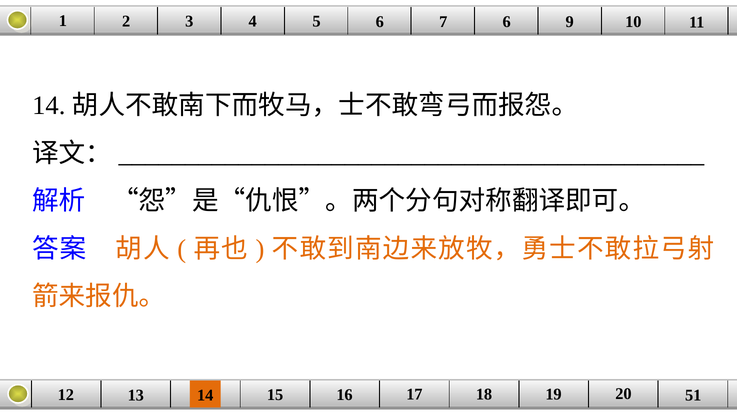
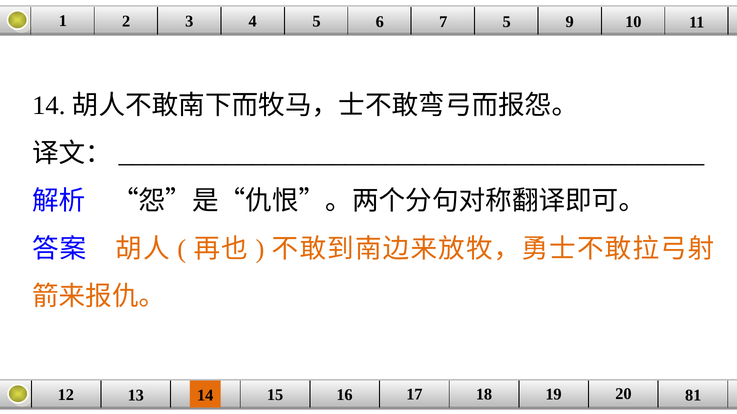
7 6: 6 -> 5 (507, 22)
51: 51 -> 81 (693, 396)
